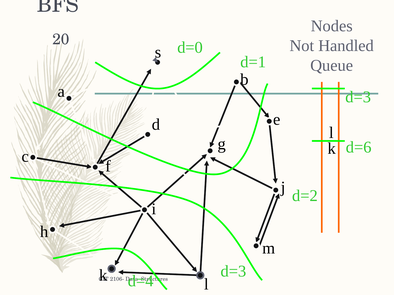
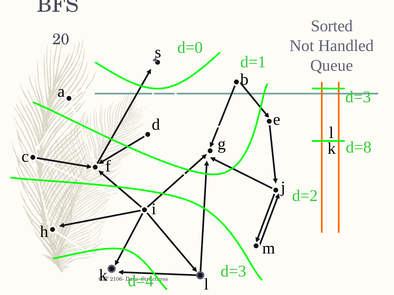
Nodes: Nodes -> Sorted (332, 26)
d=6: d=6 -> d=8 (359, 148)
